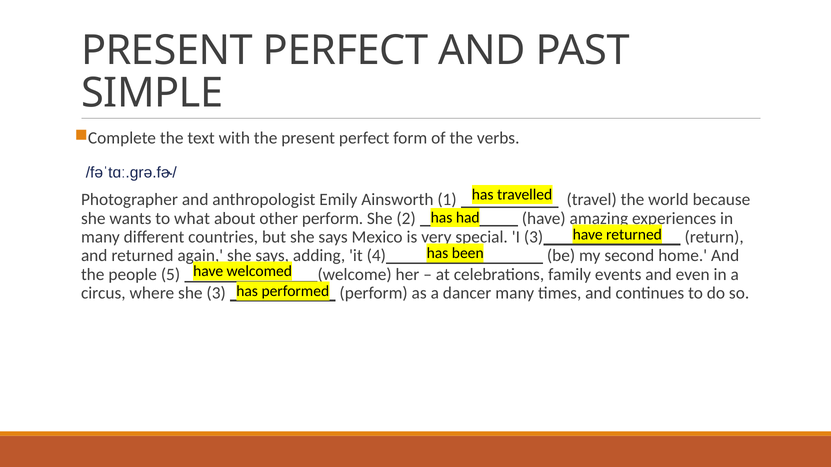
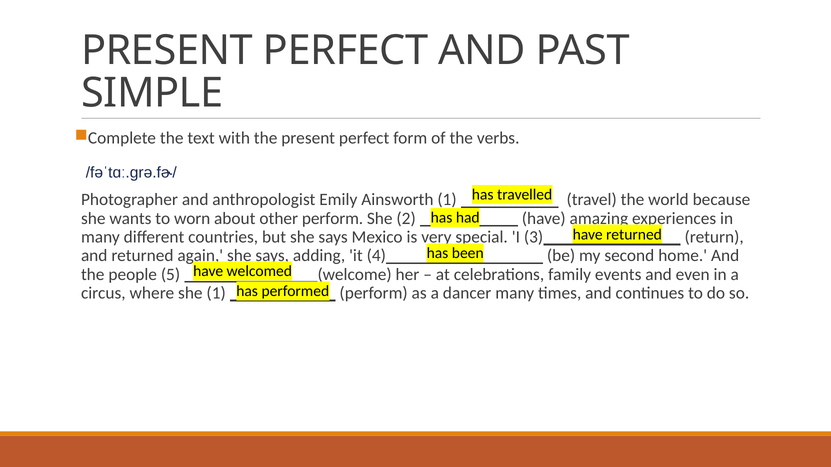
what: what -> worn (192, 219)
she 3: 3 -> 1 (216, 293)
